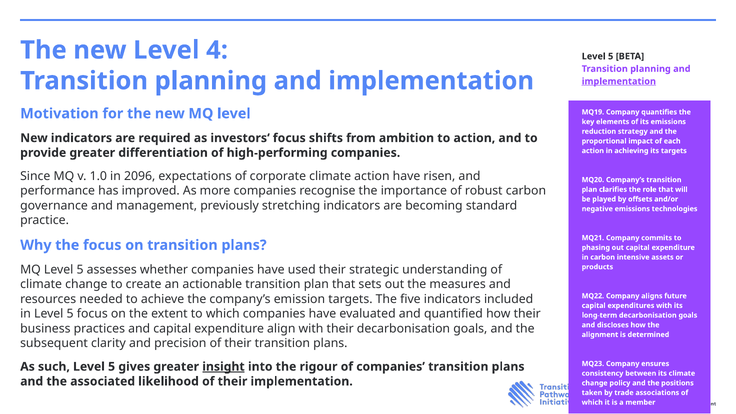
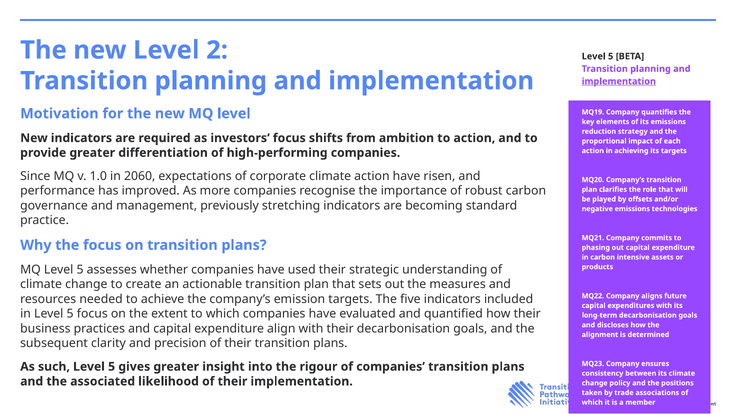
4: 4 -> 2 (217, 50)
2096: 2096 -> 2060 (140, 176)
insight underline: present -> none (223, 367)
